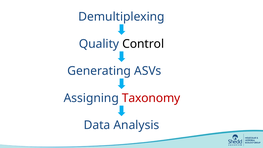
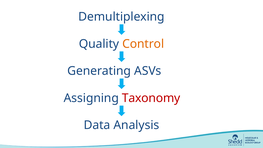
Control colour: black -> orange (143, 44)
